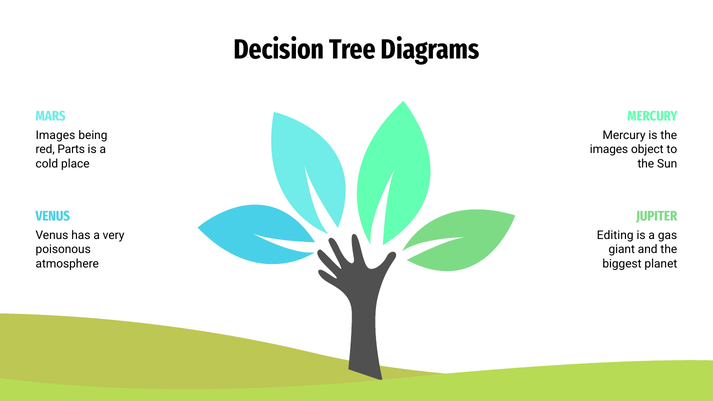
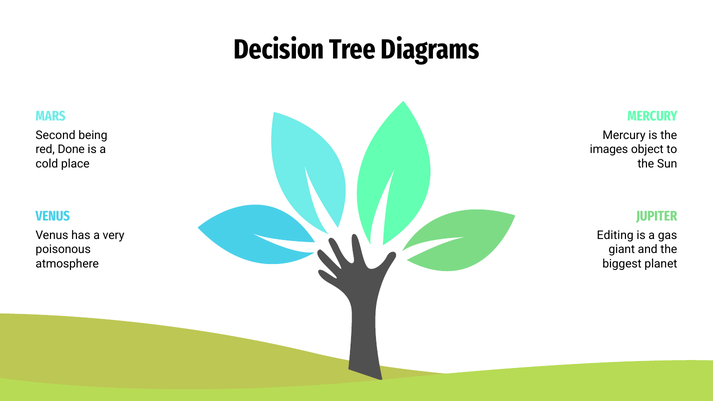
Images: Images -> Second (56, 135)
Parts: Parts -> Done (71, 150)
